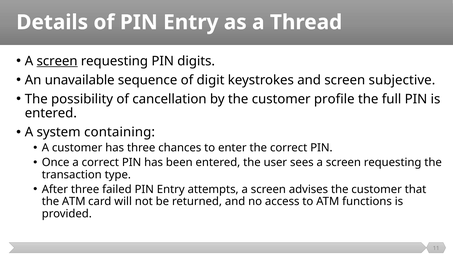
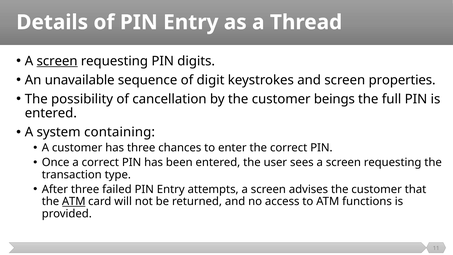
subjective: subjective -> properties (402, 80)
profile: profile -> beings (334, 99)
ATM underline: none -> present (74, 201)
